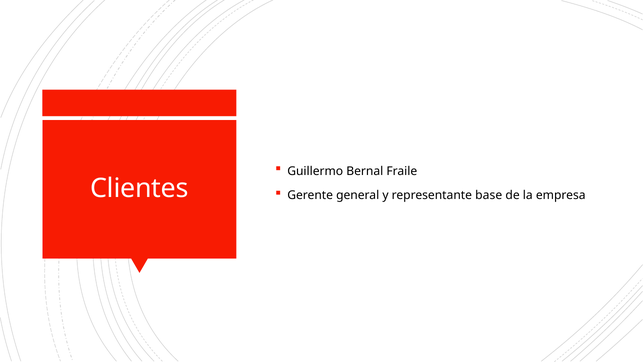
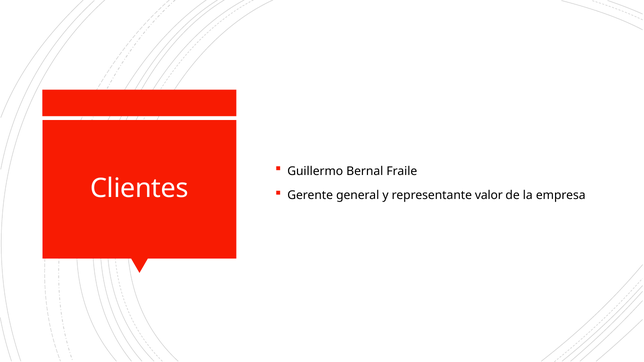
base: base -> valor (489, 195)
